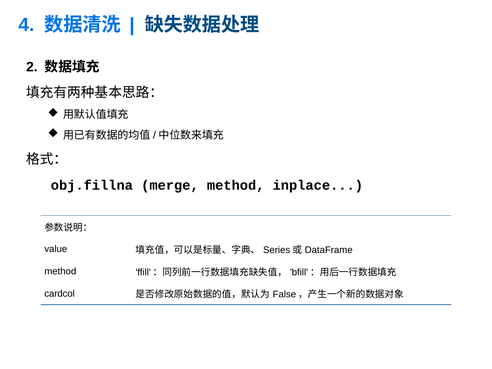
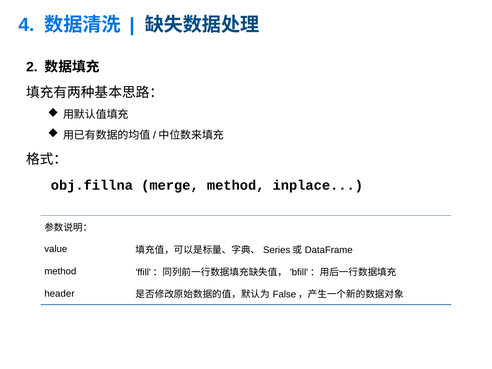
cardcol: cardcol -> header (59, 294)
